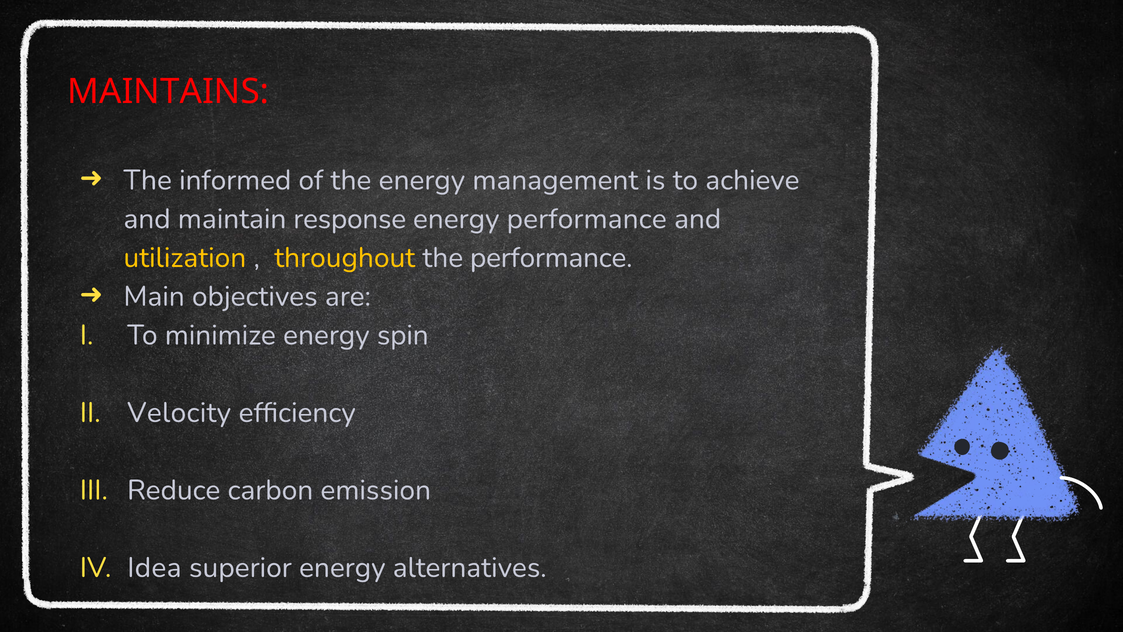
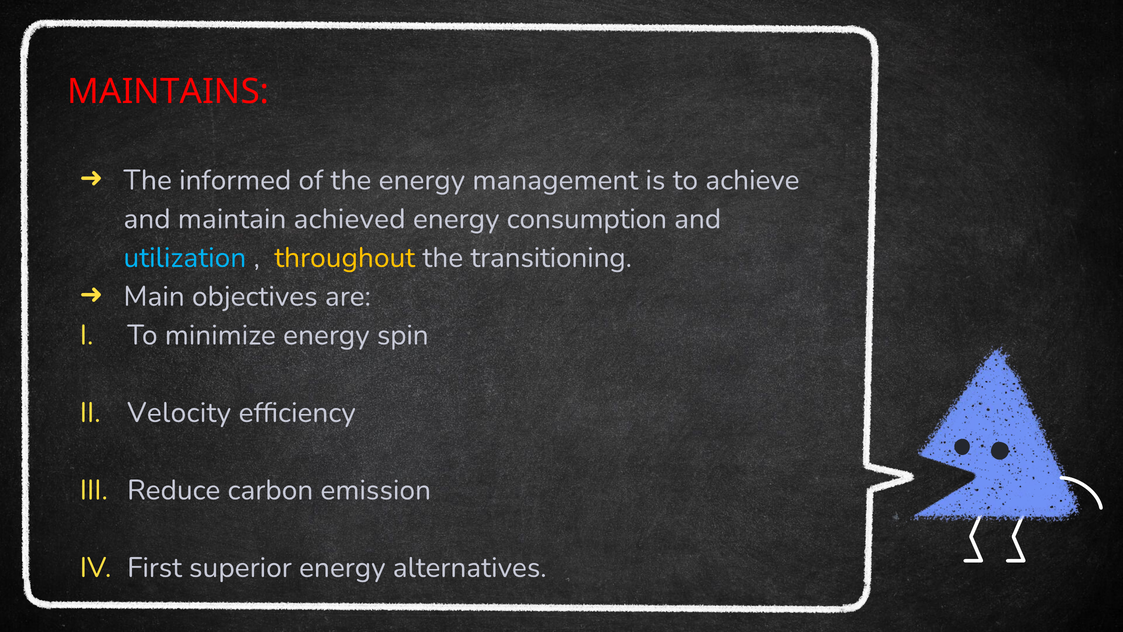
response: response -> achieved (350, 219)
energy performance: performance -> consumption (587, 219)
utilization colour: yellow -> light blue (185, 257)
the performance: performance -> transitioning (551, 257)
Idea: Idea -> First (155, 567)
